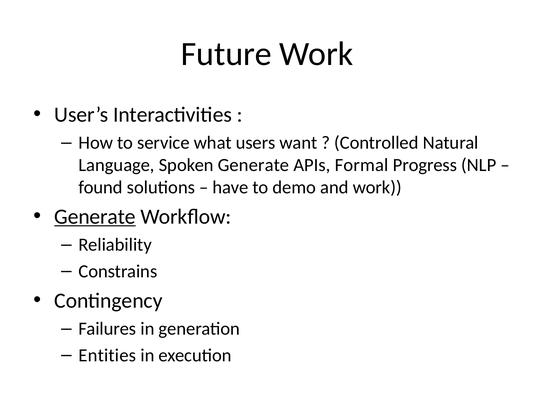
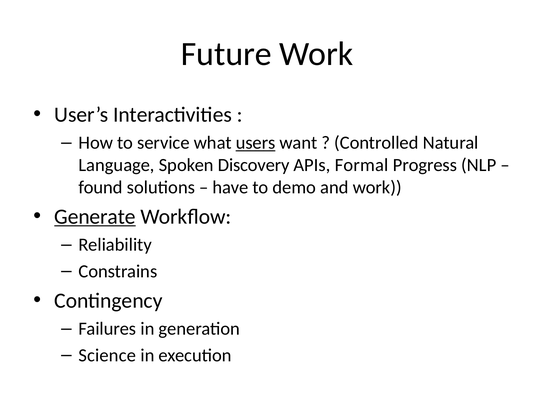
users underline: none -> present (256, 143)
Spoken Generate: Generate -> Discovery (254, 165)
Entities: Entities -> Science (107, 355)
